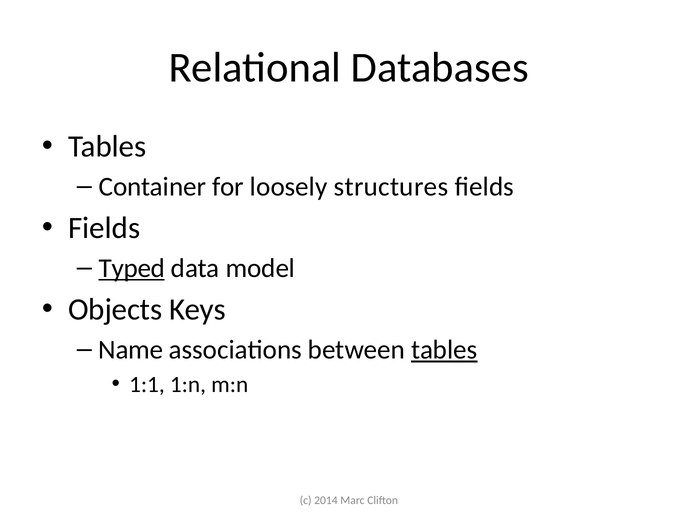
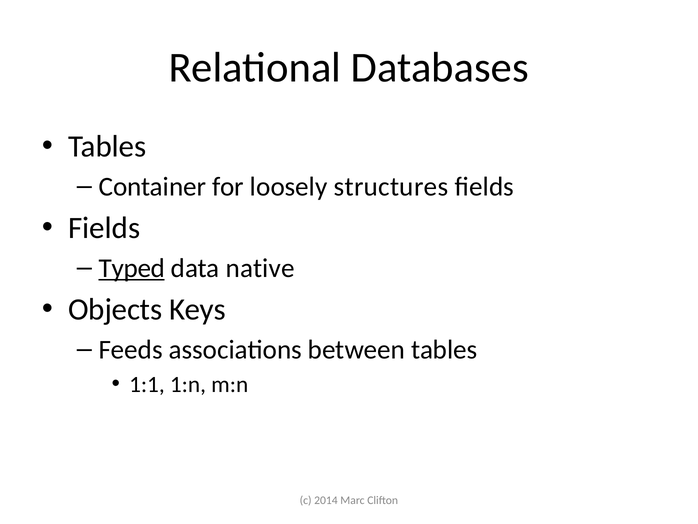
model: model -> native (260, 268)
Name: Name -> Feeds (131, 349)
tables underline: present -> none (444, 349)
